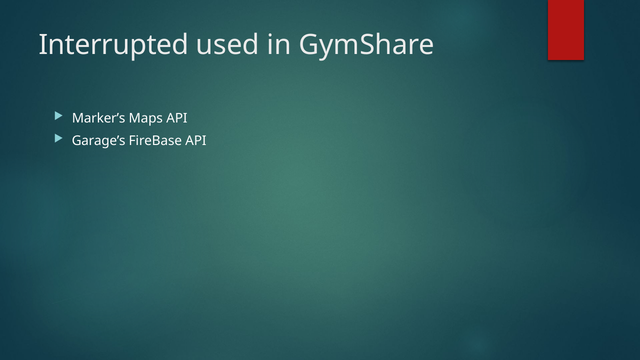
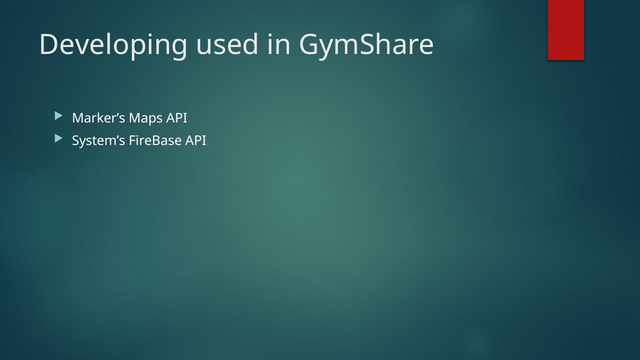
Interrupted: Interrupted -> Developing (114, 45)
Garage’s: Garage’s -> System’s (99, 141)
